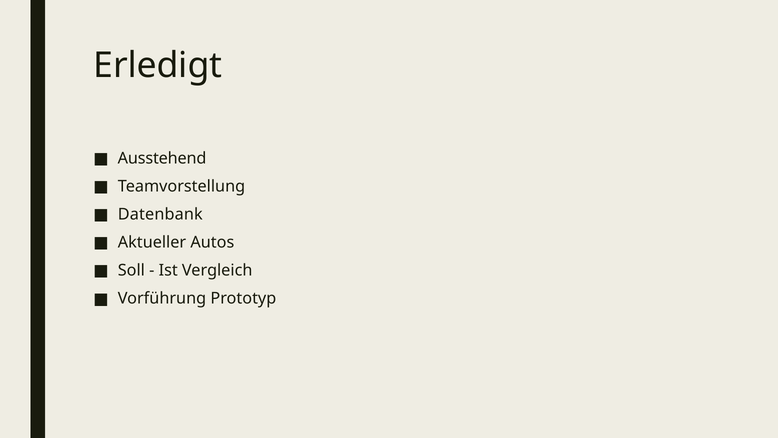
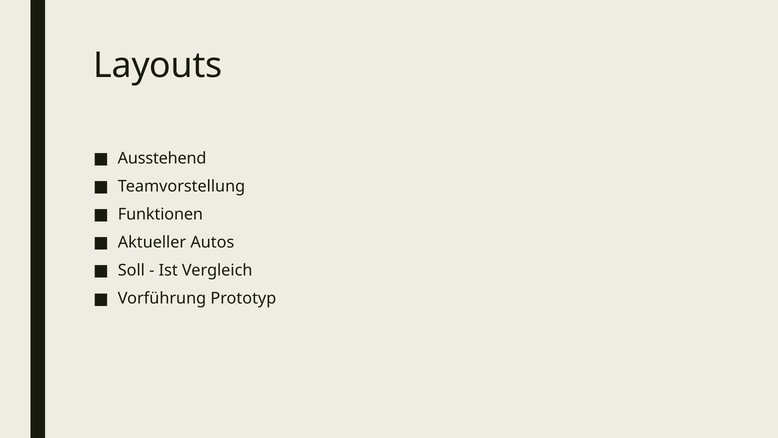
Erledigt: Erledigt -> Layouts (158, 65)
Datenbank: Datenbank -> Funktionen (160, 214)
